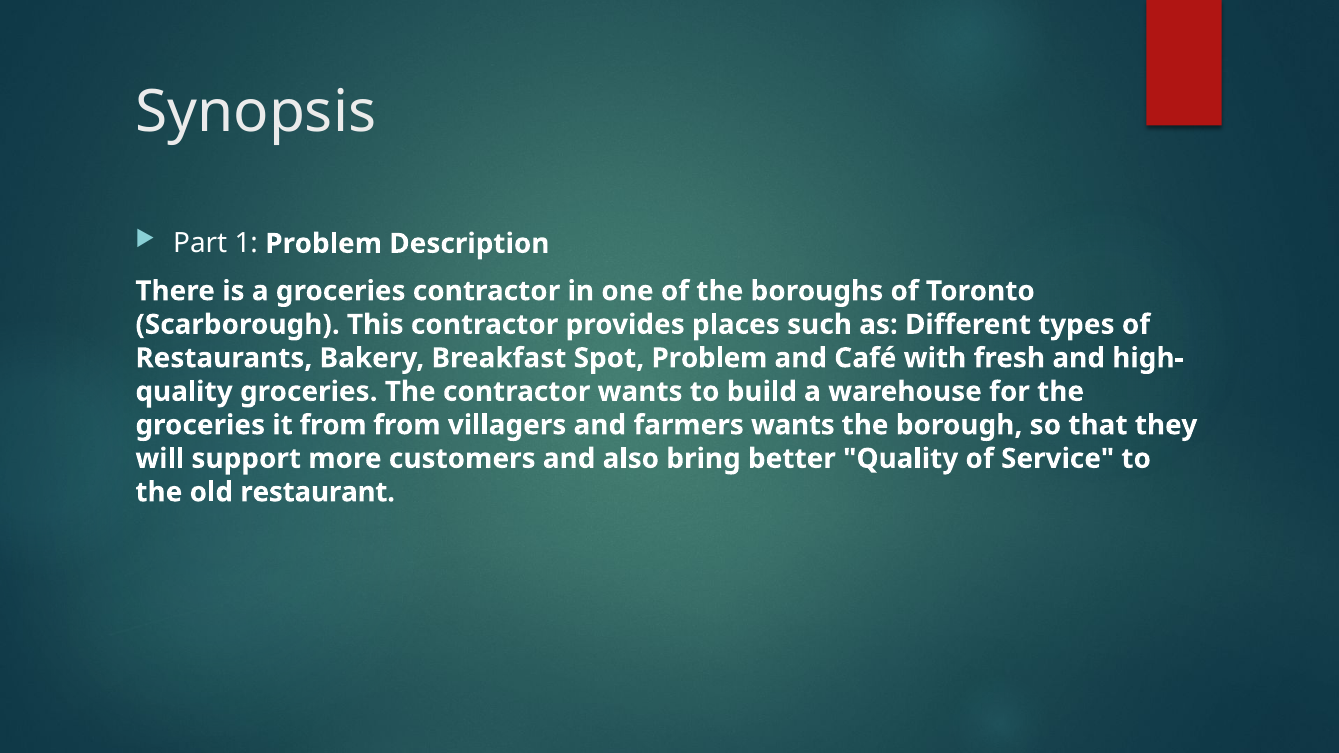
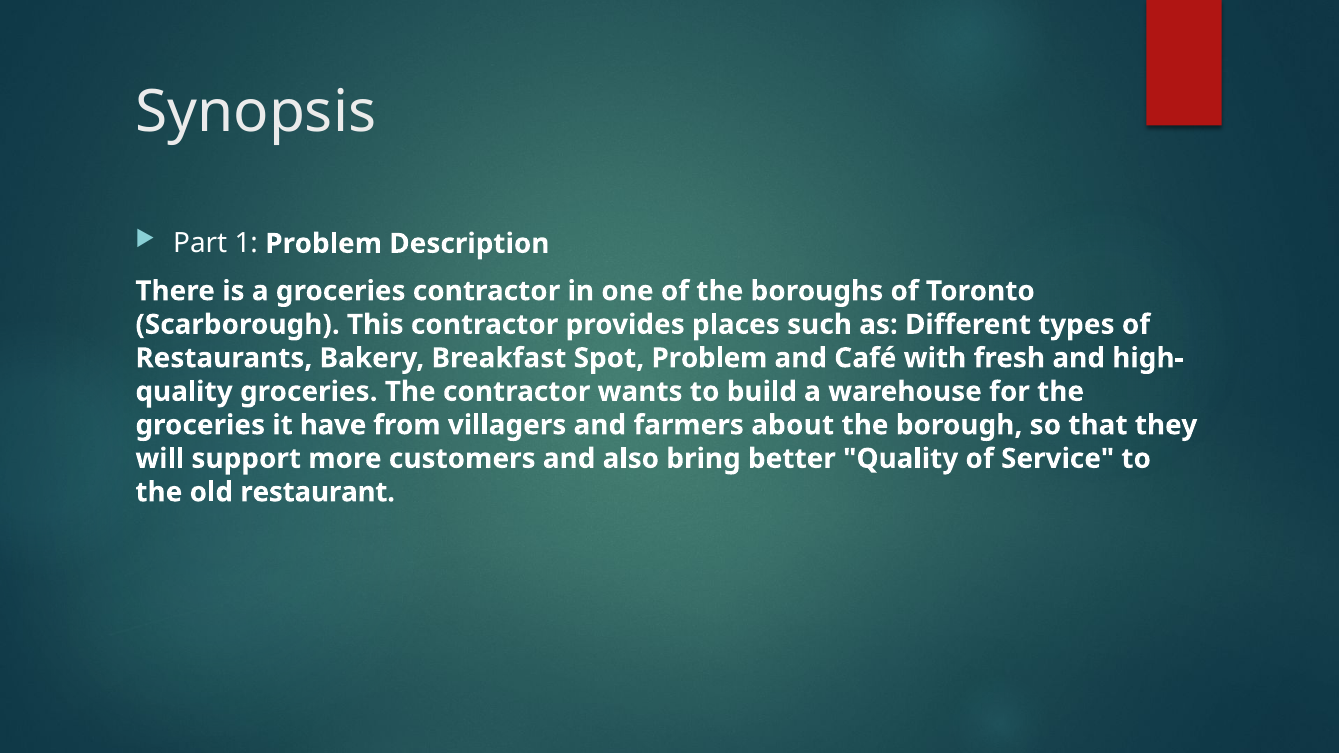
it from: from -> have (333, 425)
farmers wants: wants -> about (793, 425)
